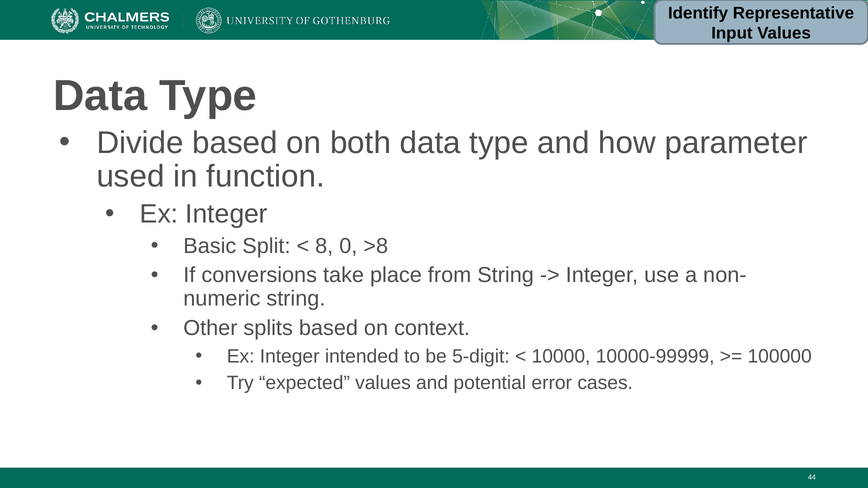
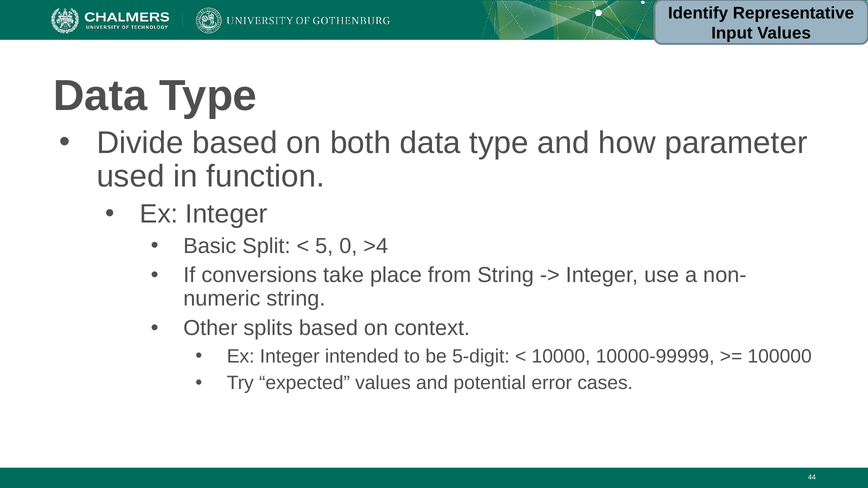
8: 8 -> 5 (324, 246)
>8: >8 -> >4 (376, 246)
